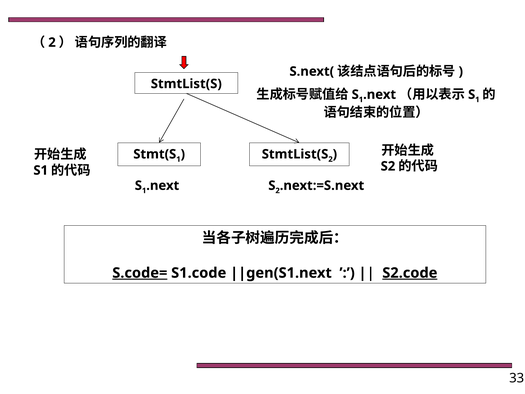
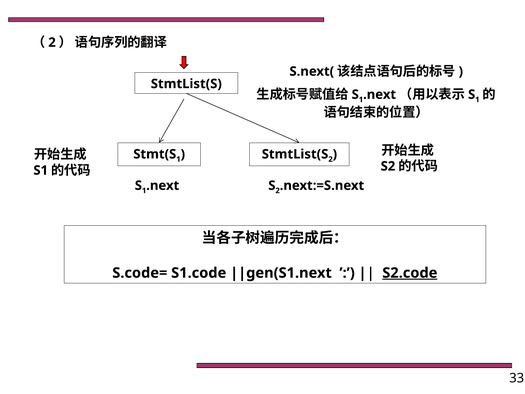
S.code= underline: present -> none (140, 273)
